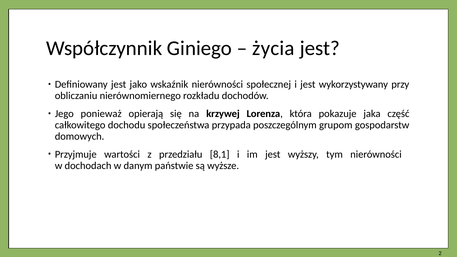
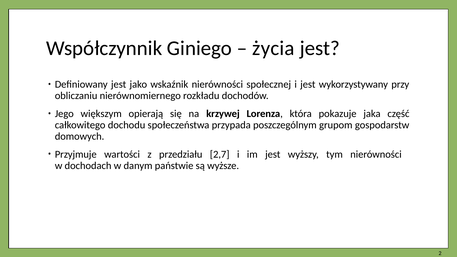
ponieważ: ponieważ -> większym (101, 114)
8,1: 8,1 -> 2,7 (220, 154)
